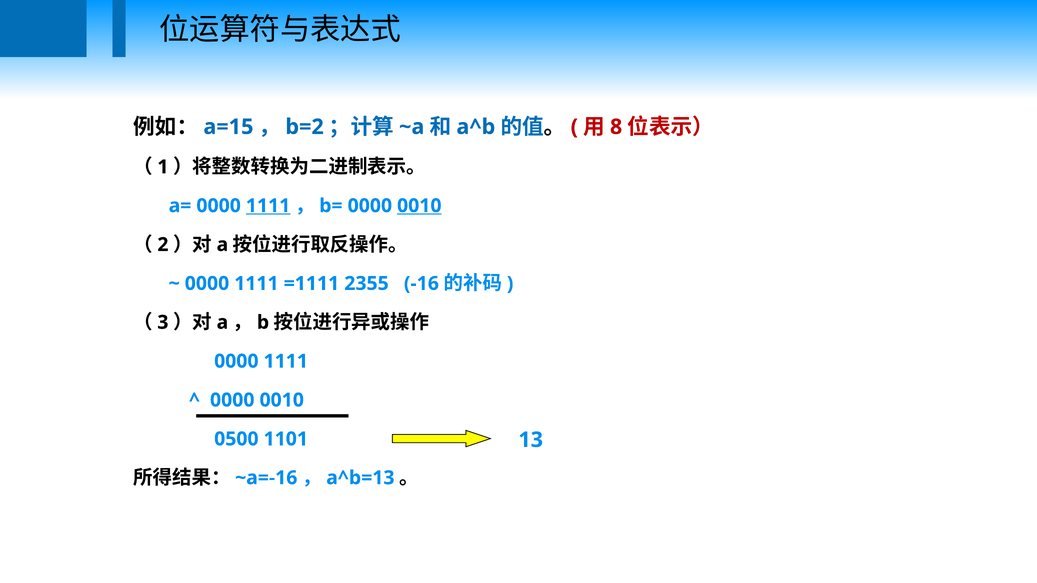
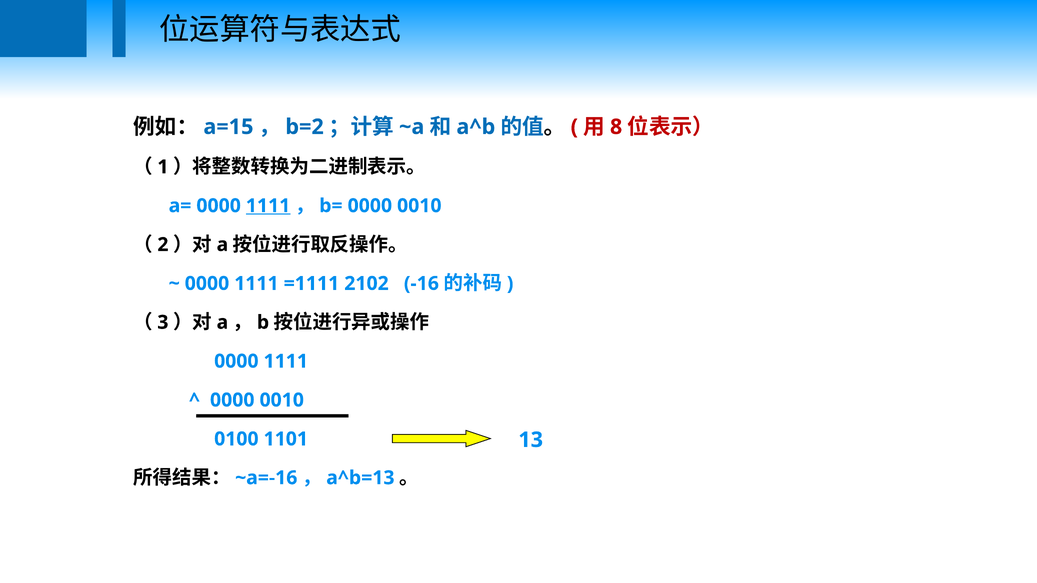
0010 underline: present -> none (419, 206)
2355: 2355 -> 2102 (367, 284)
0500: 0500 -> 0100 (236, 439)
